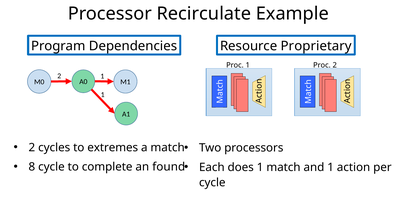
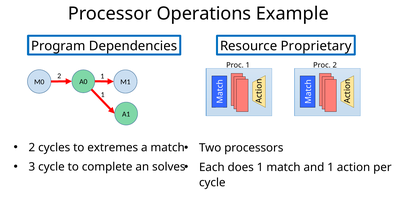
Recirculate: Recirculate -> Operations (204, 14)
8: 8 -> 3 (32, 167)
found: found -> solves (169, 167)
